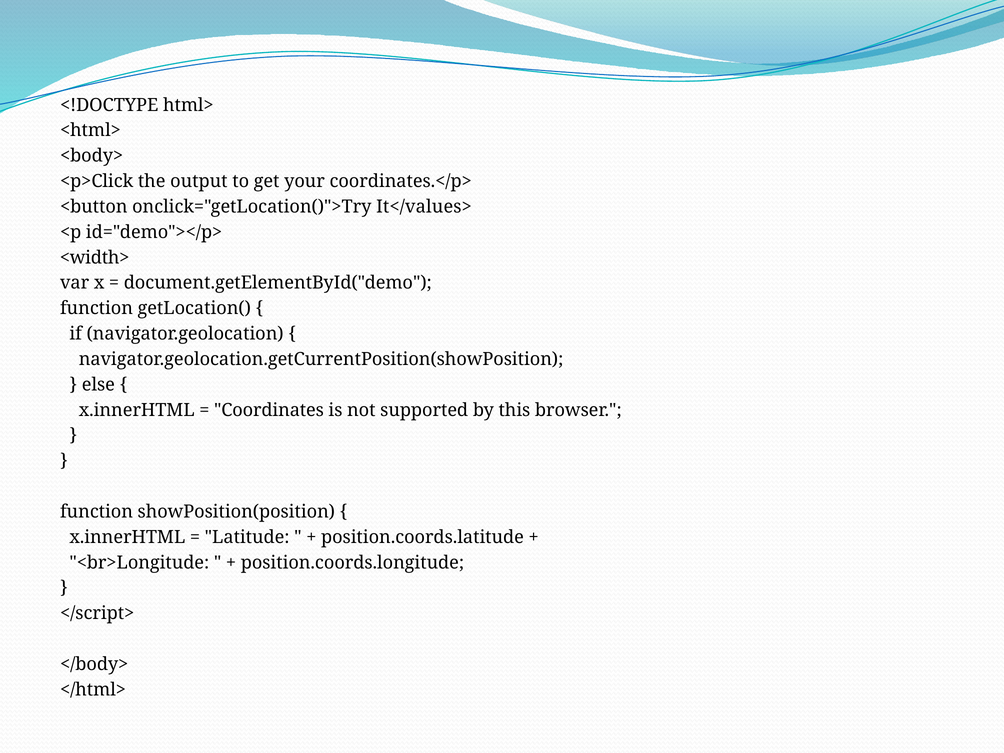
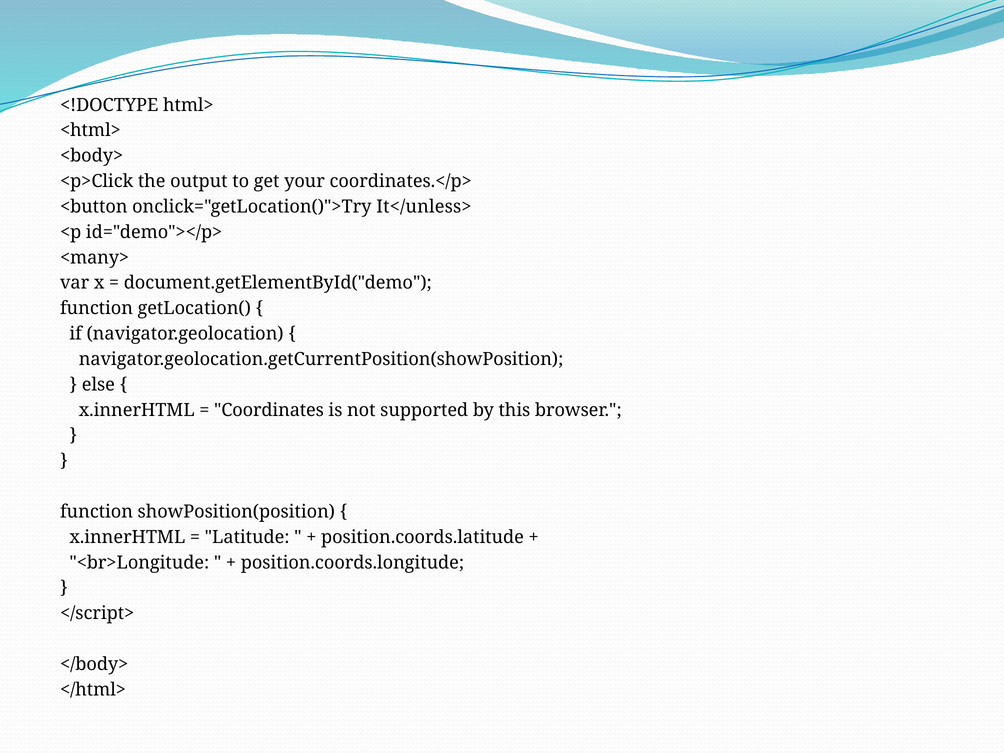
It</values>: It</values> -> It</unless> (424, 207)
<width>: <width> -> <many> (95, 258)
